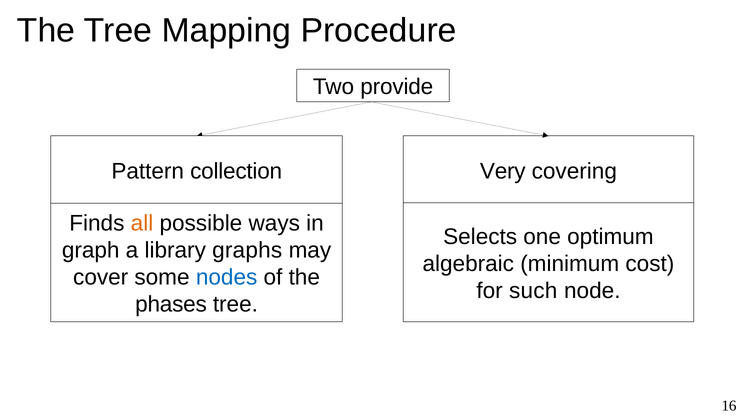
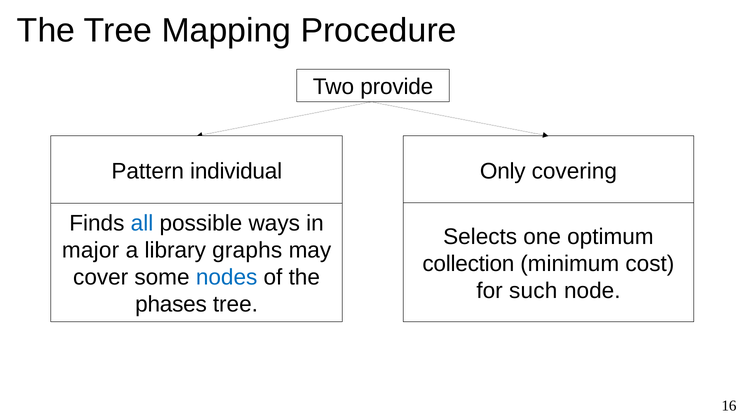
collection: collection -> individual (236, 171)
Very: Very -> Only (503, 171)
all colour: orange -> blue (142, 223)
graph: graph -> major (91, 250)
algebraic: algebraic -> collection (468, 263)
